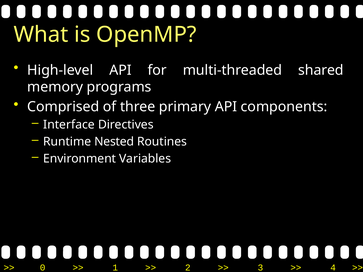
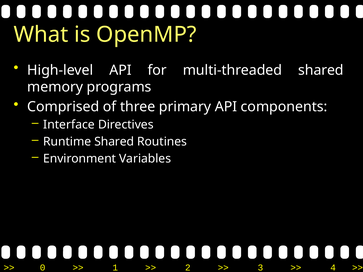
Runtime Nested: Nested -> Shared (114, 142)
